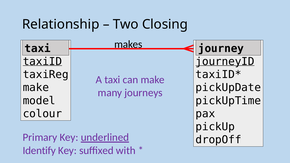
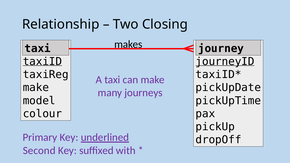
Identify: Identify -> Second (39, 151)
